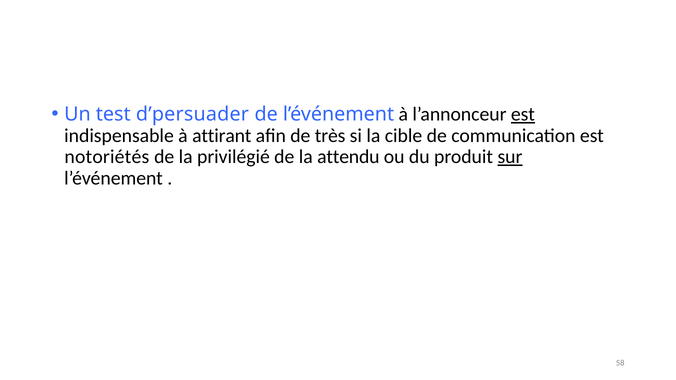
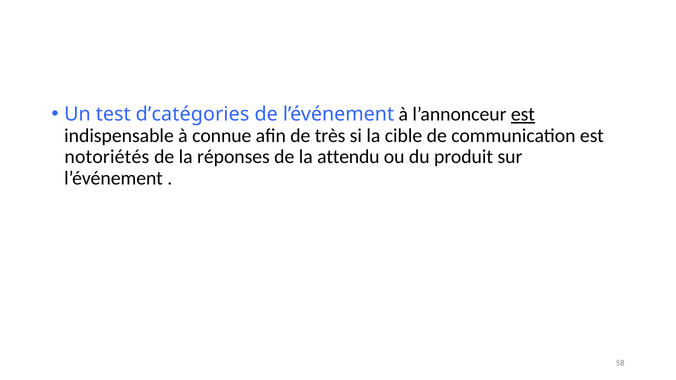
d’persuader: d’persuader -> d’catégories (192, 114)
attirant: attirant -> connue (222, 136)
privilégié: privilégié -> réponses (233, 157)
sur underline: present -> none (510, 157)
